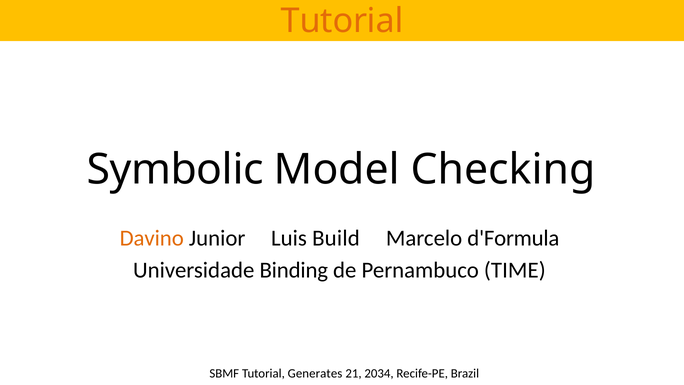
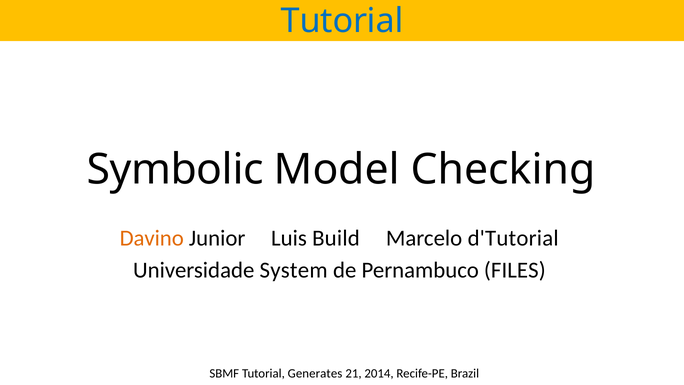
Tutorial colour: orange -> blue (342, 21)
d'Formula: d'Formula -> d'Tutorial (513, 238)
Binding: Binding -> System (294, 270)
TIME: TIME -> FILES (515, 270)
2034: 2034 -> 2014 (379, 373)
